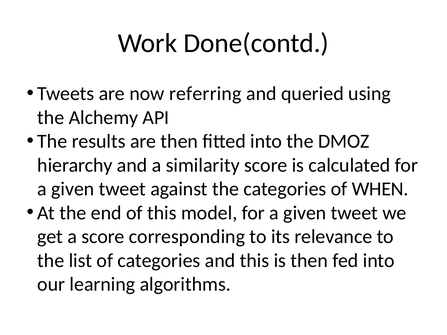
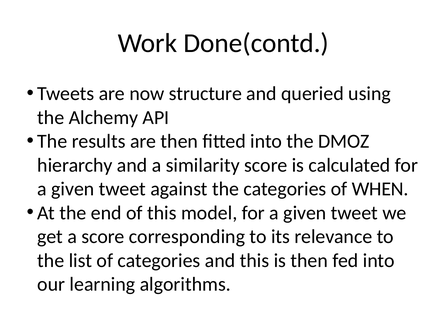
referring: referring -> structure (205, 94)
